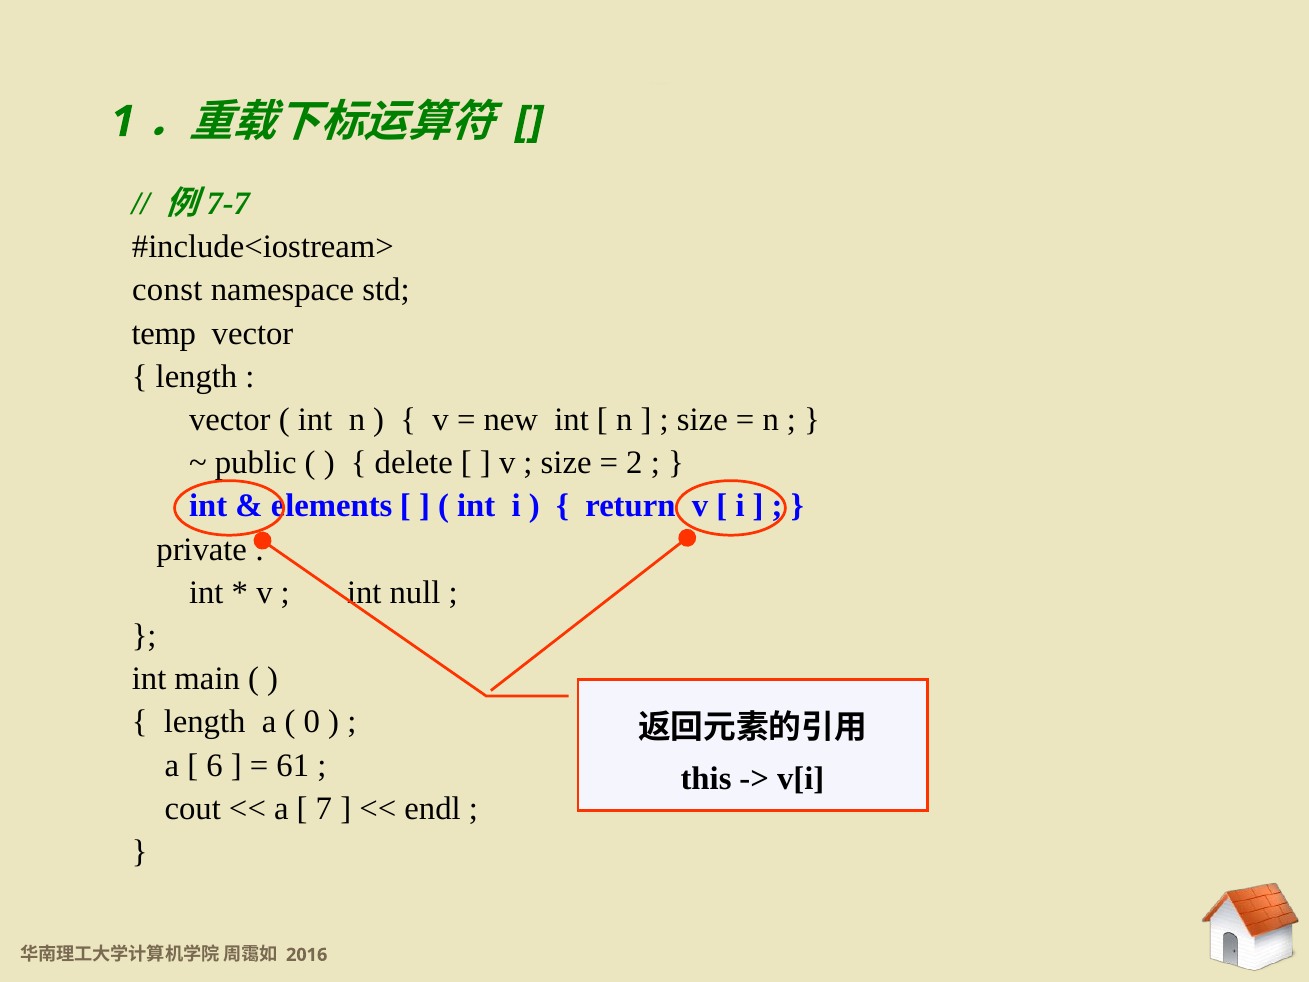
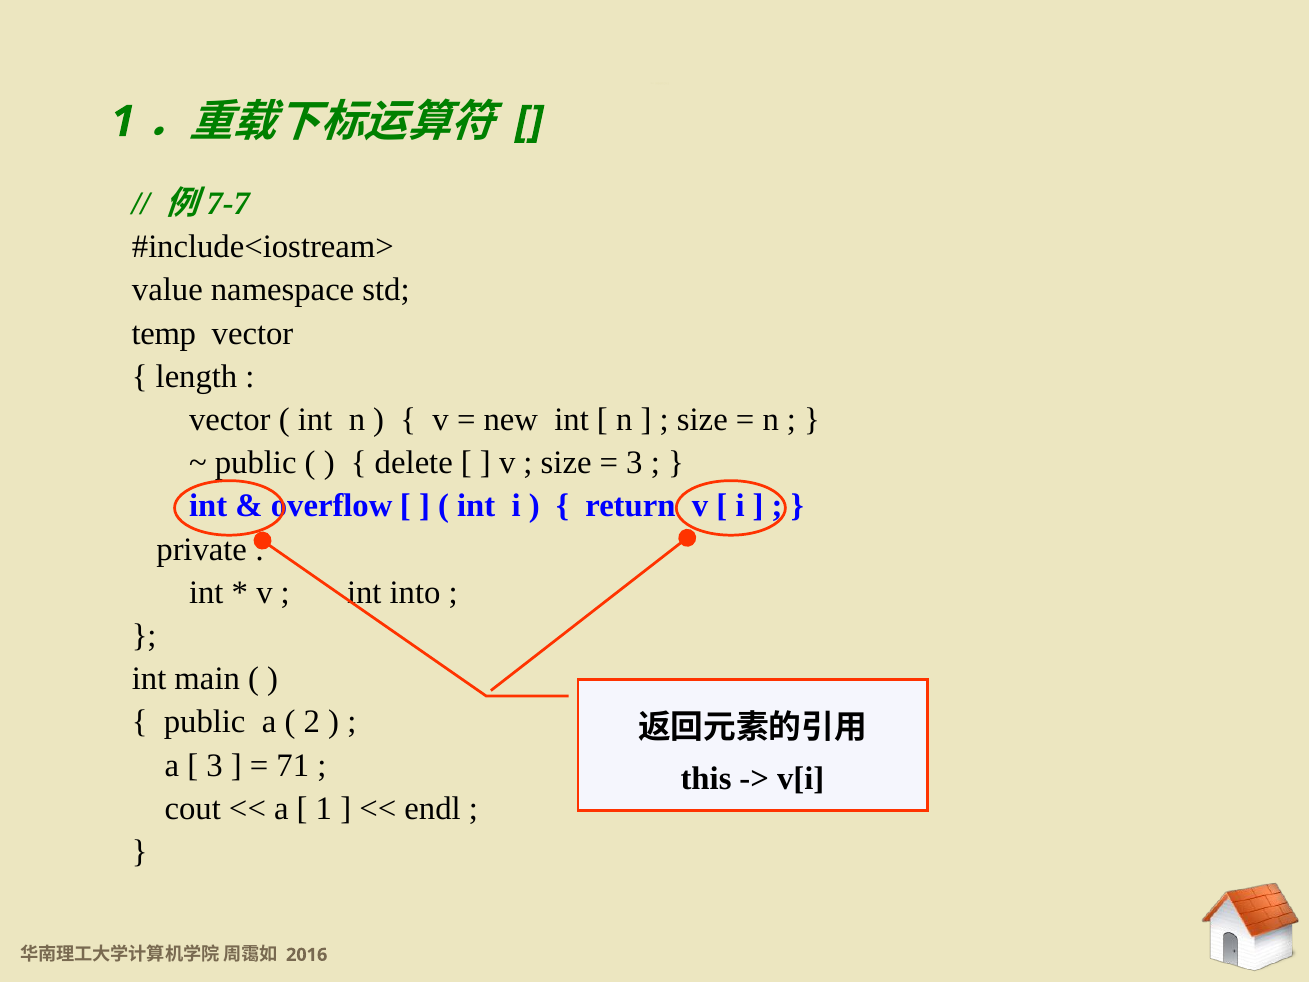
const: const -> value (167, 290)
2: 2 -> 3 (634, 463)
elements: elements -> overflow (332, 506)
null: null -> into (415, 592)
length: length -> public (205, 722)
0: 0 -> 2 (312, 722)
6: 6 -> 3 (215, 765)
61: 61 -> 71 (293, 765)
7: 7 -> 1 (324, 808)
